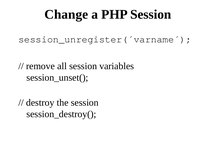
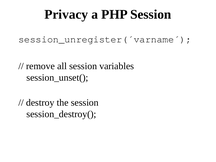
Change: Change -> Privacy (66, 14)
